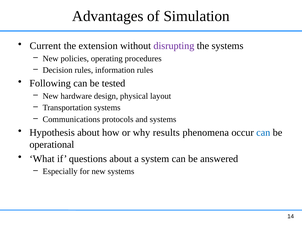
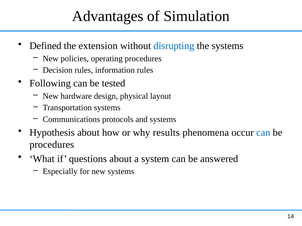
Current: Current -> Defined (45, 46)
disrupting colour: purple -> blue (174, 46)
operational: operational -> procedures (52, 145)
